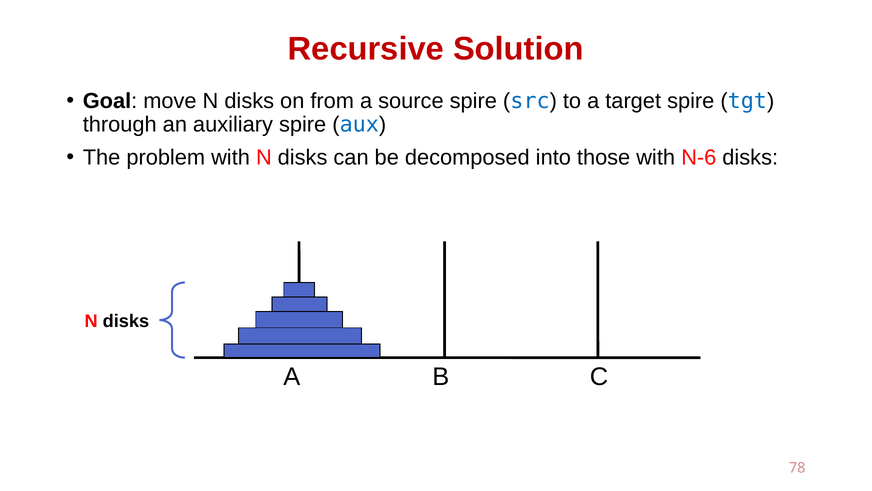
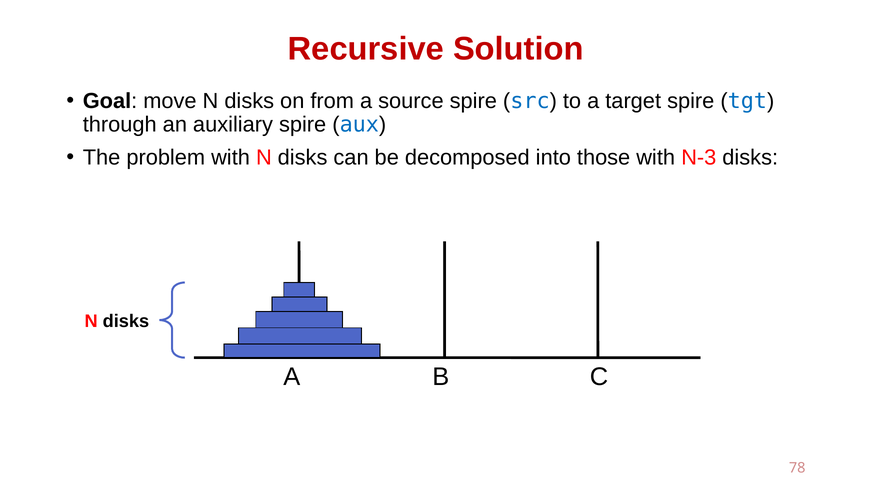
N-6: N-6 -> N-3 (699, 157)
